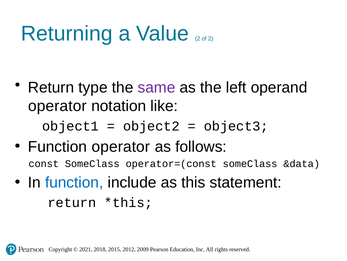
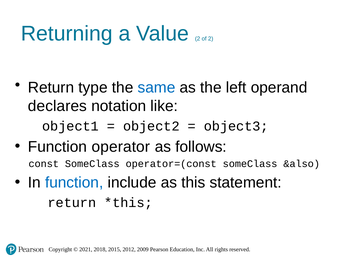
same colour: purple -> blue (156, 87)
operator: operator -> declares (57, 106)
&data: &data -> &also (302, 163)
